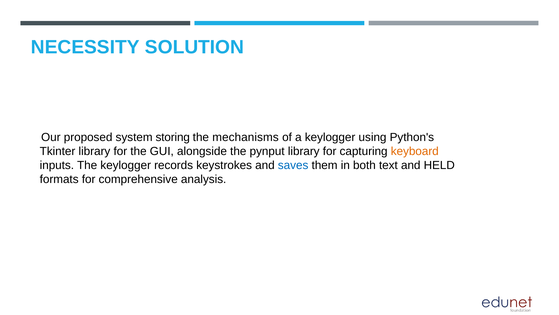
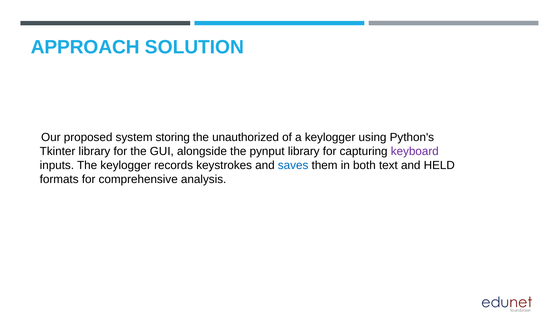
NECESSITY: NECESSITY -> APPROACH (85, 47)
mechanisms: mechanisms -> unauthorized (246, 137)
keyboard colour: orange -> purple (415, 151)
